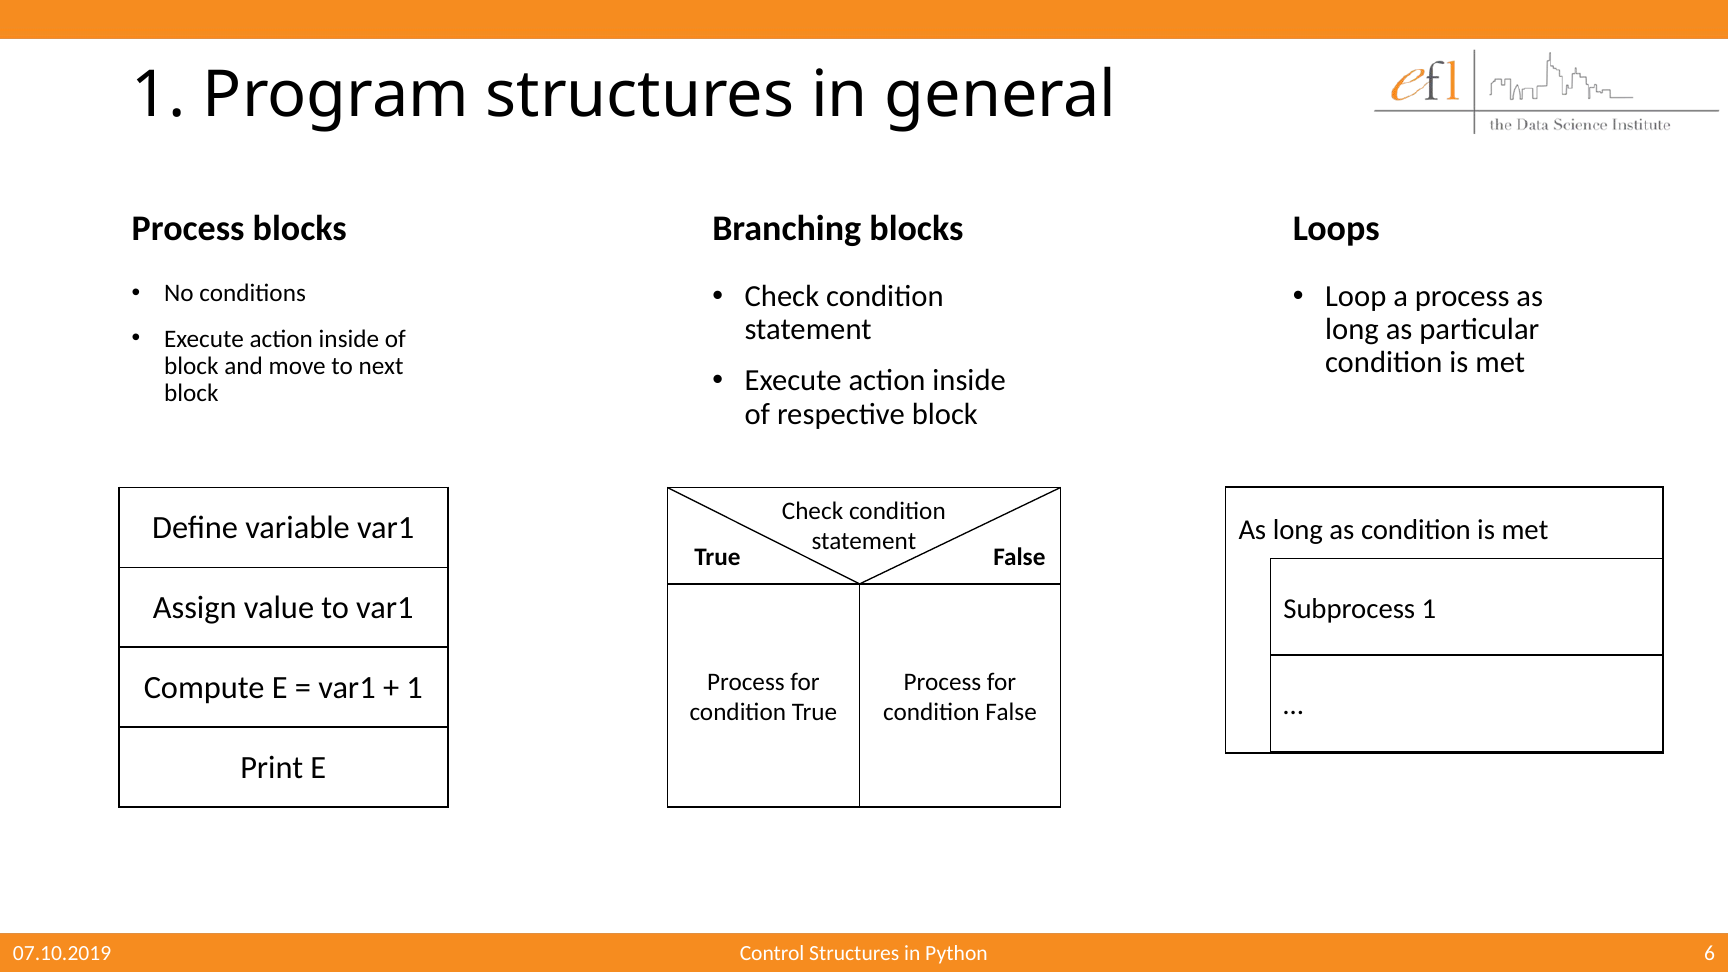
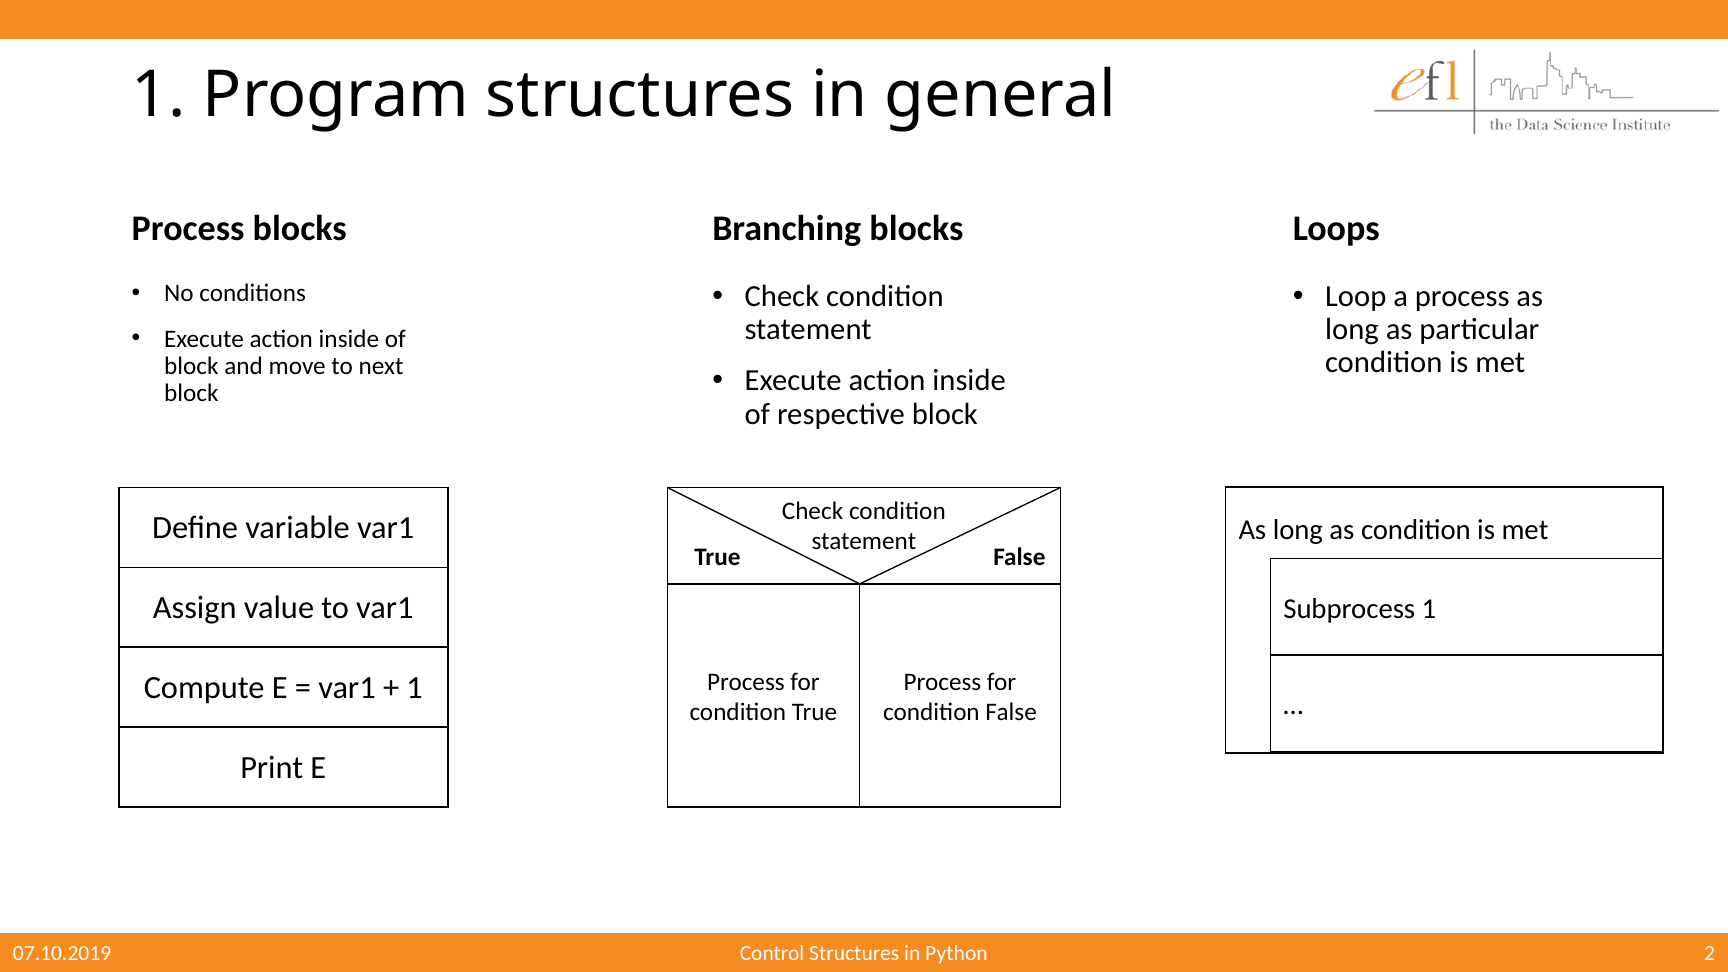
6: 6 -> 2 (1710, 953)
